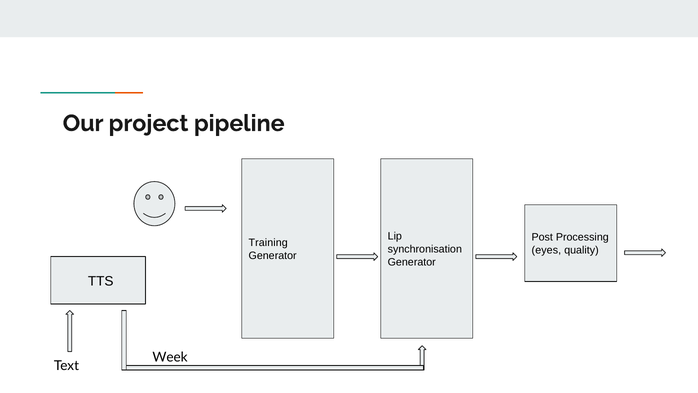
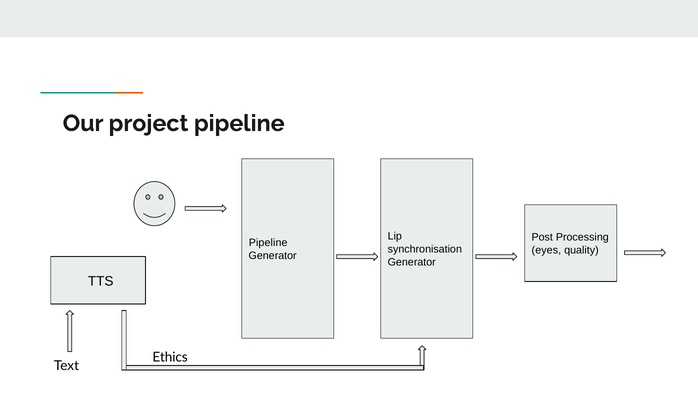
Training: Training -> Pipeline (268, 243)
Week: Week -> Ethics (170, 357)
